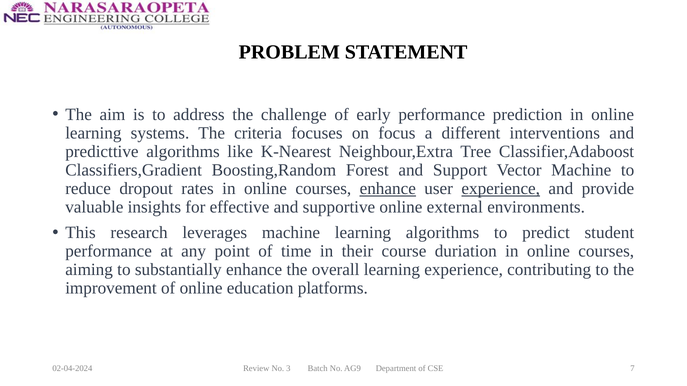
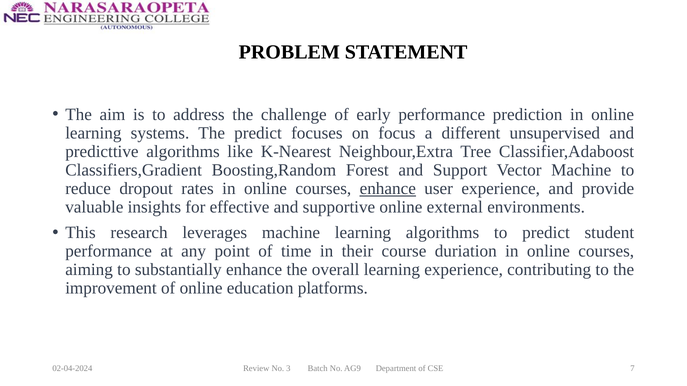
The criteria: criteria -> predict (258, 133)
interventions: interventions -> unsupervised (555, 133)
experience underline: present -> none (501, 189)
